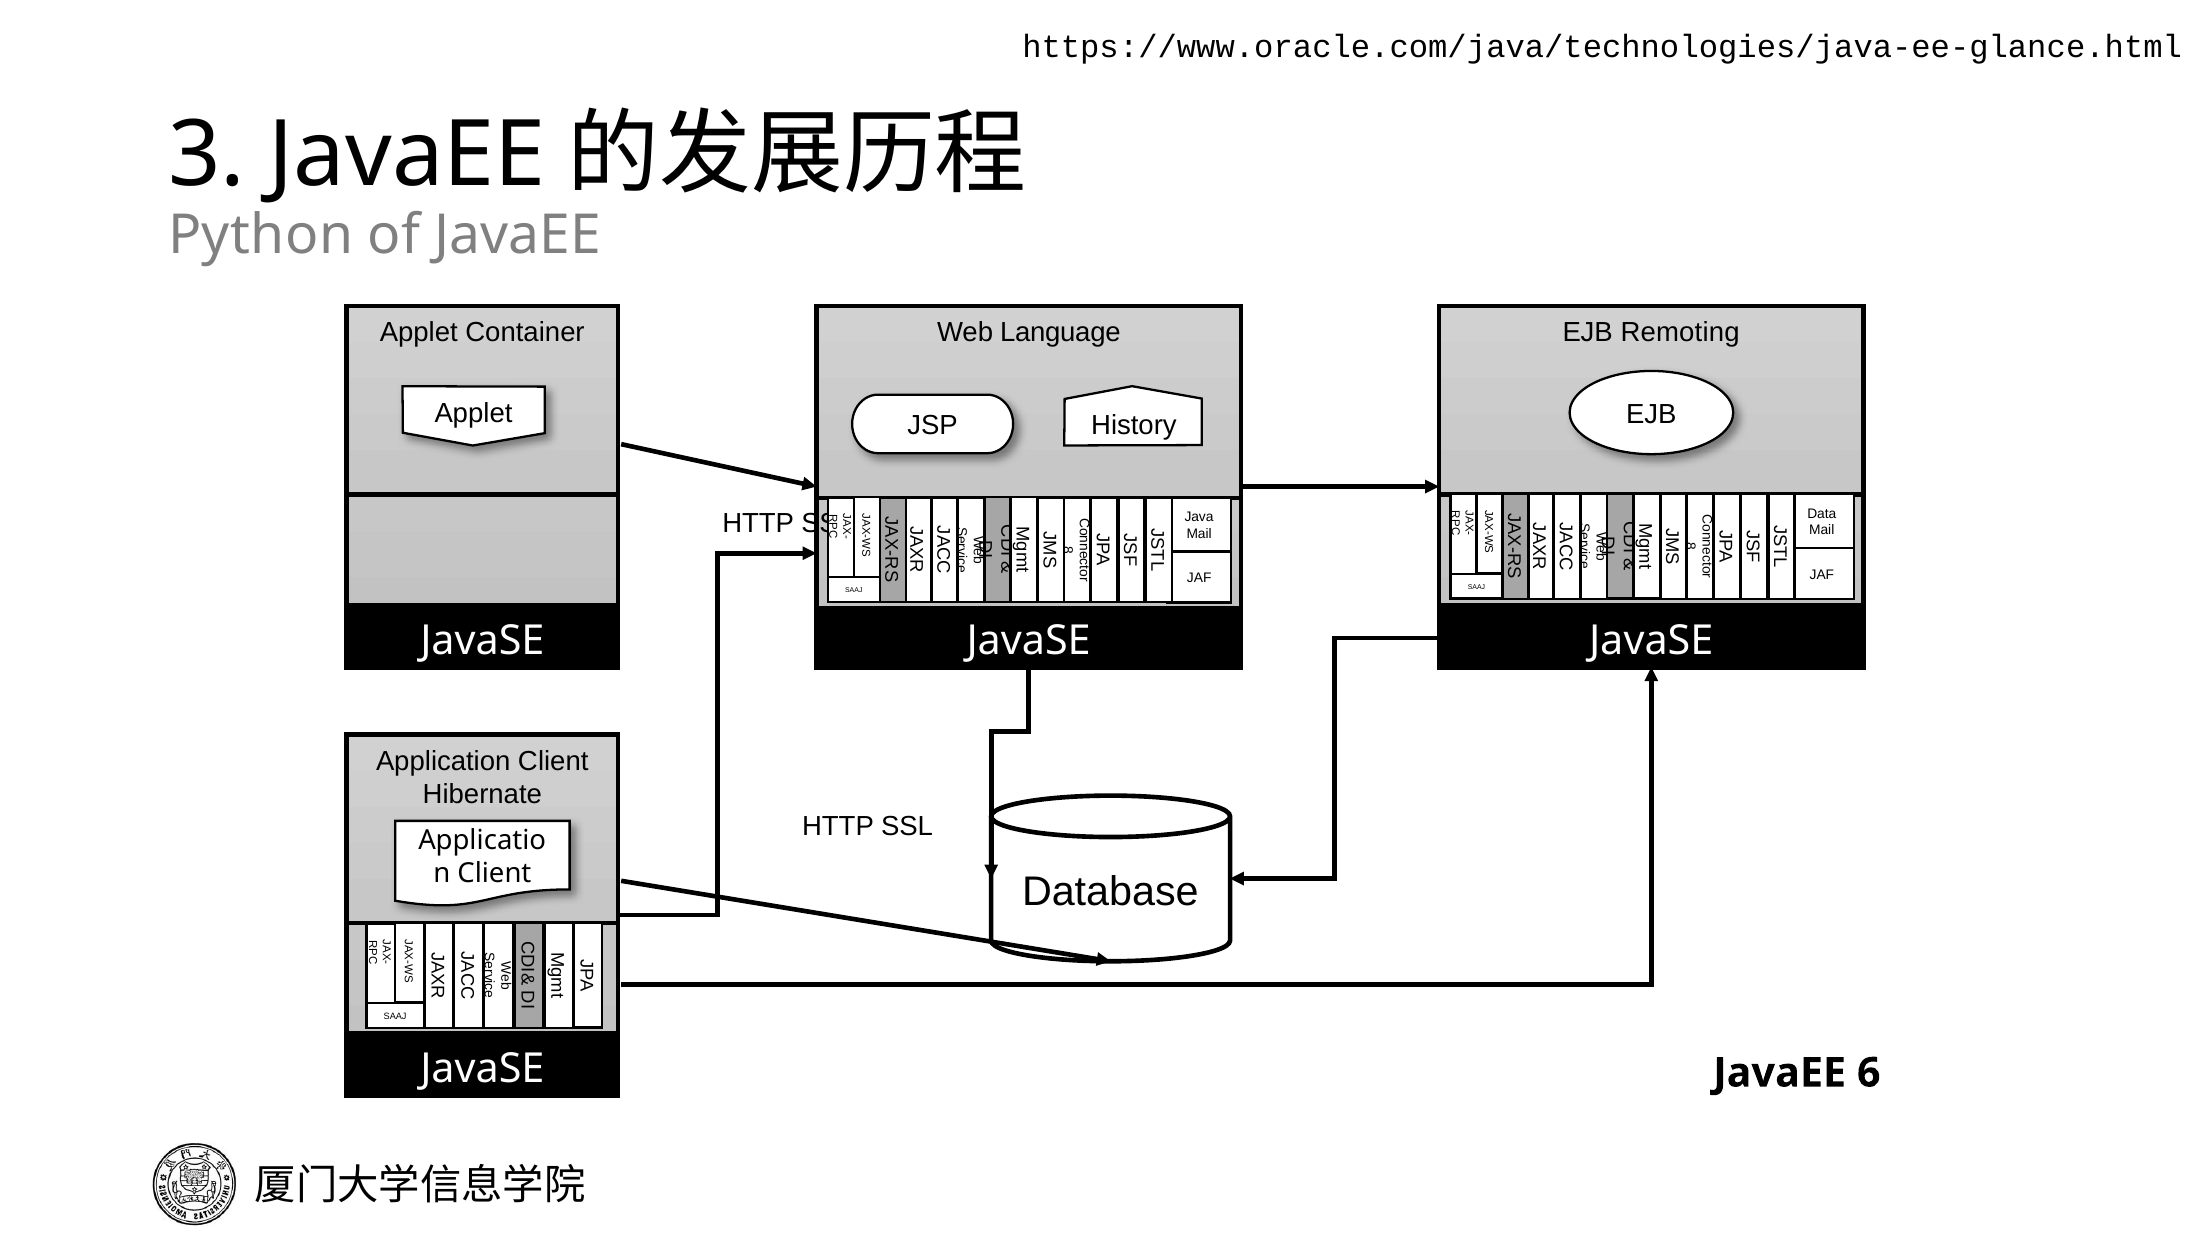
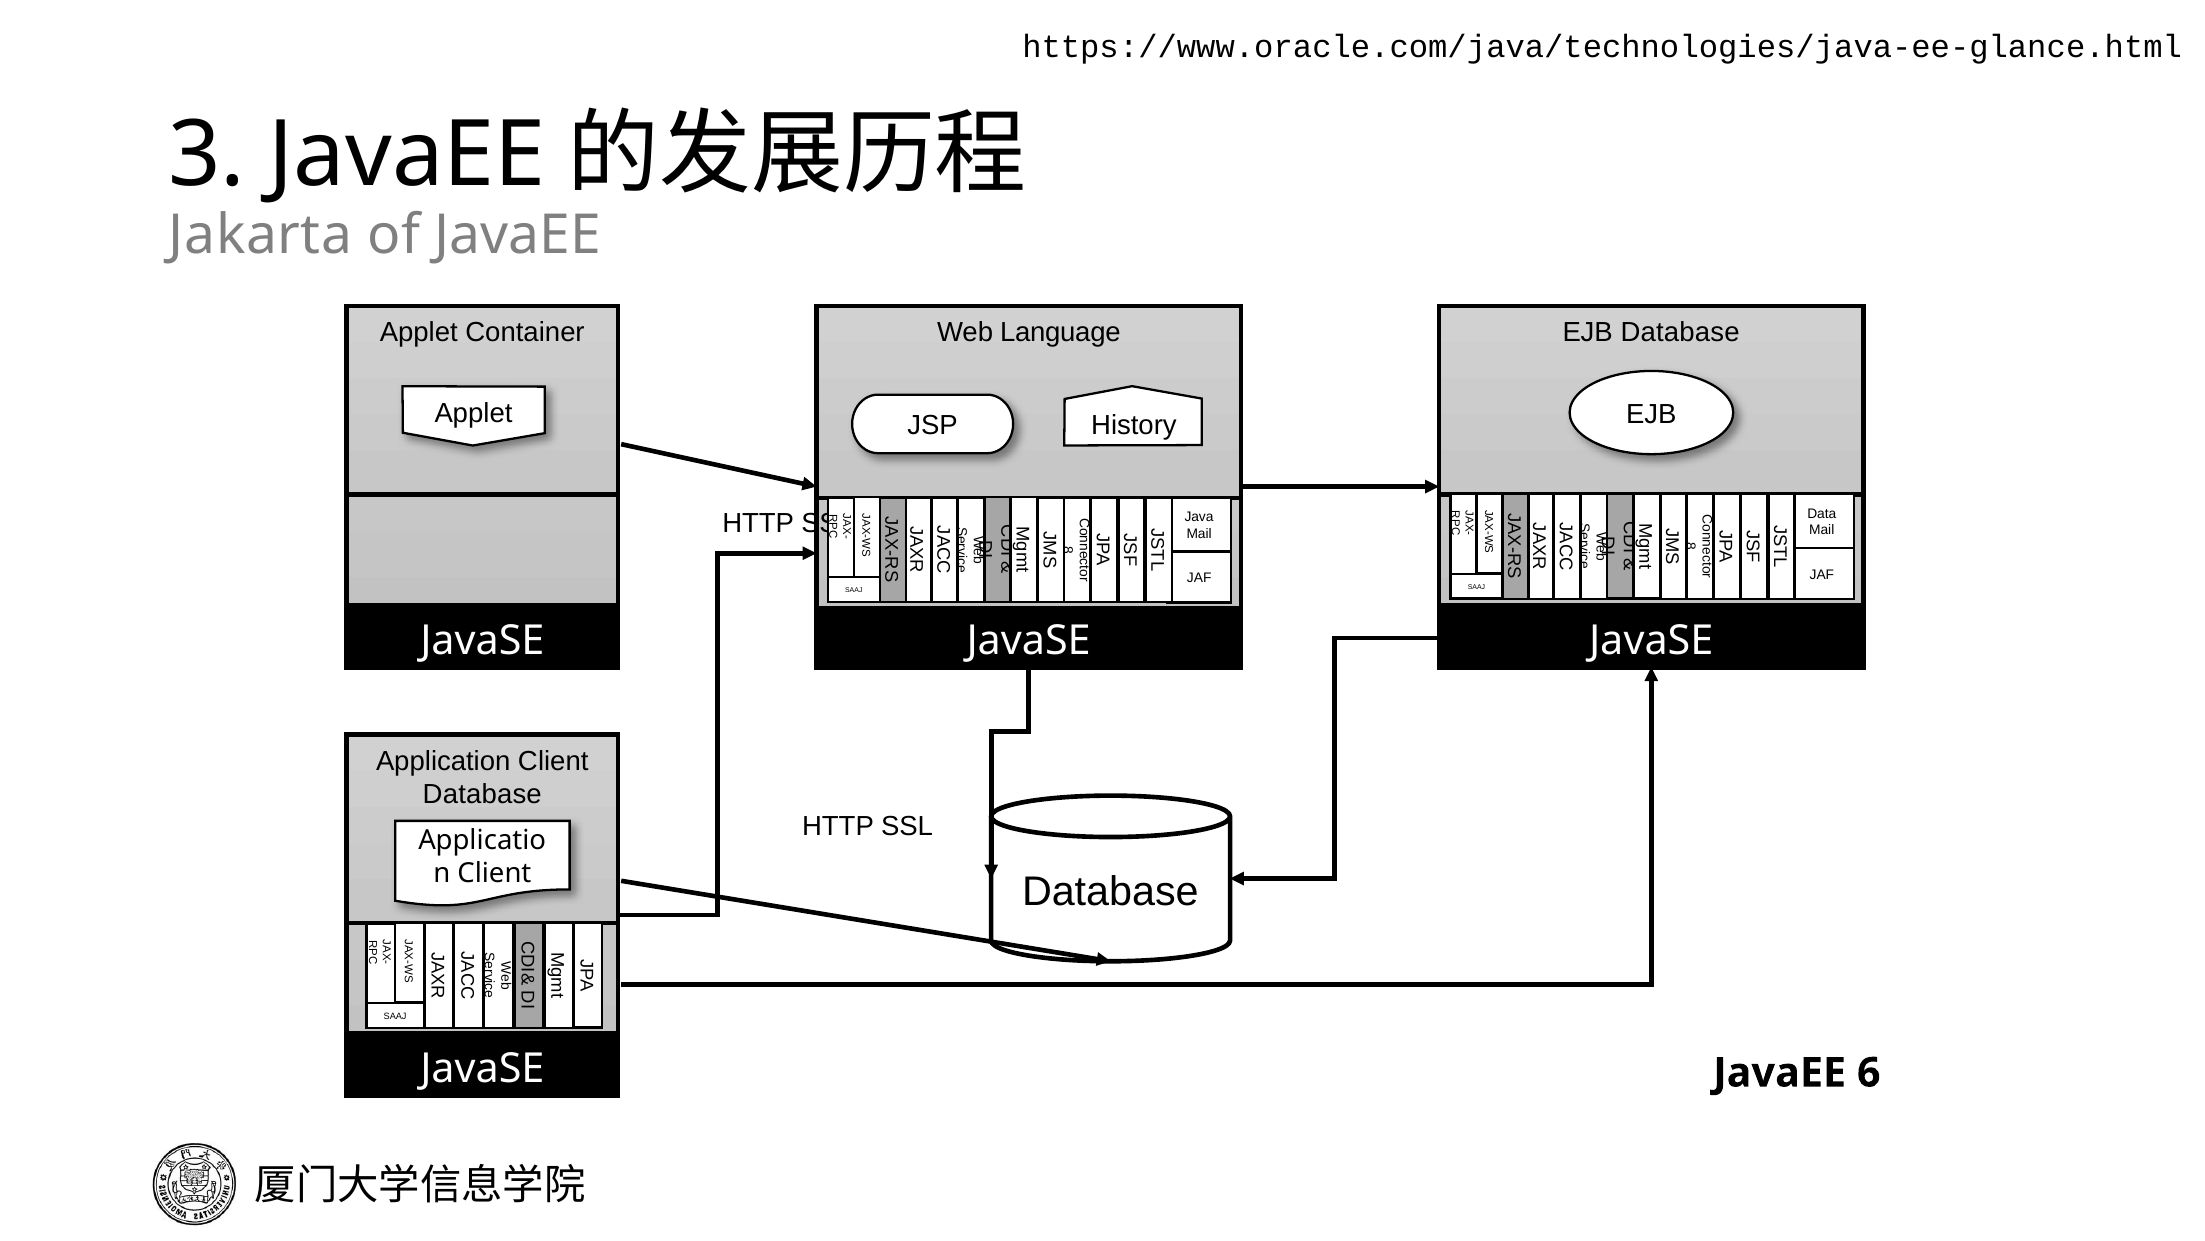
Python: Python -> Jakarta (261, 235)
EJB Remoting: Remoting -> Database (1680, 332)
Hibernate: Hibernate -> Database (482, 794)
